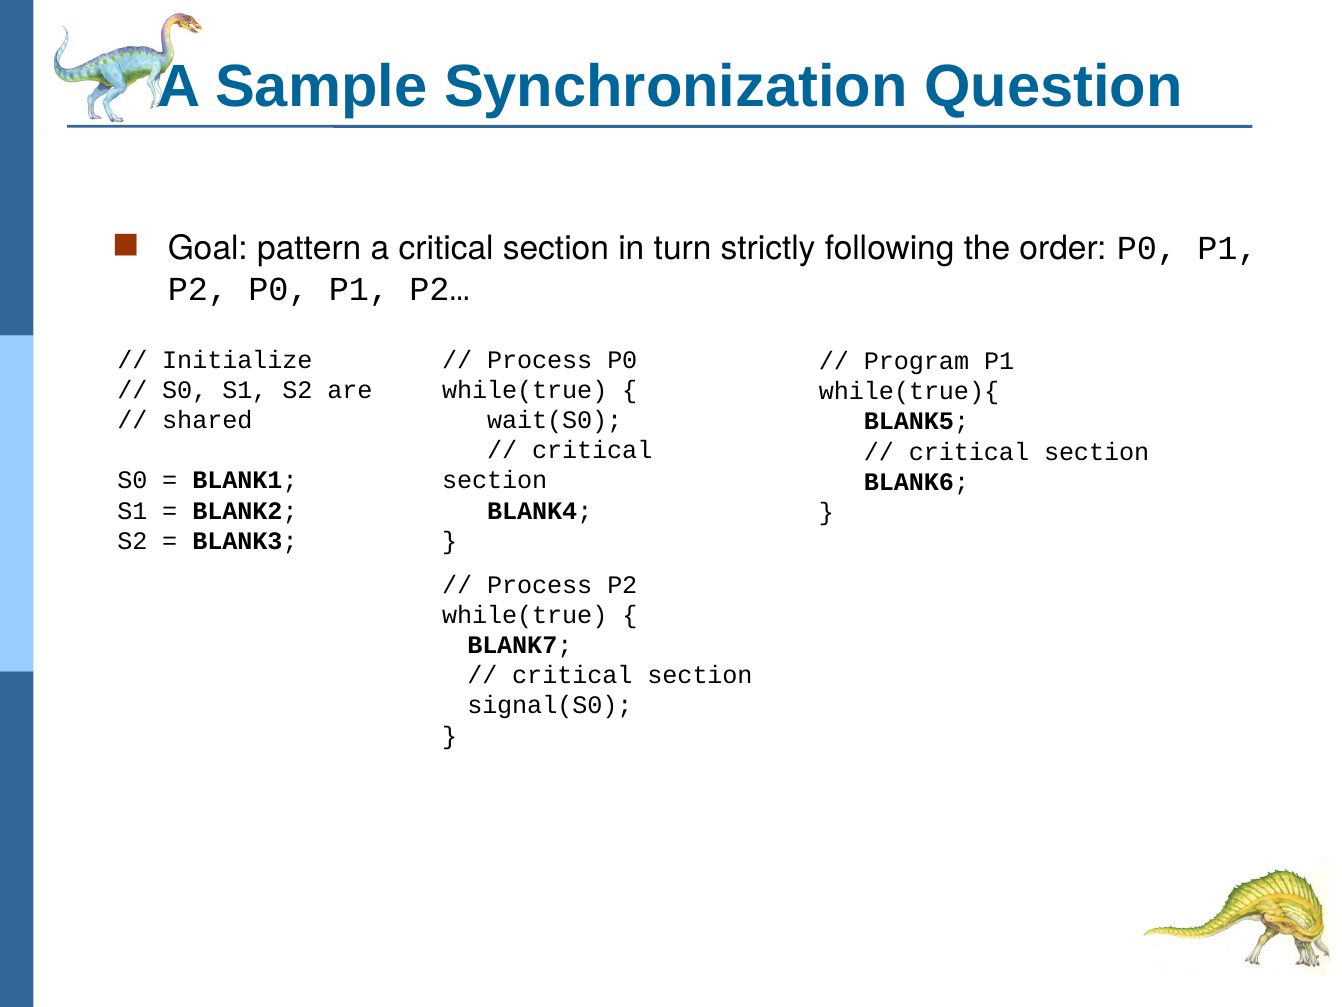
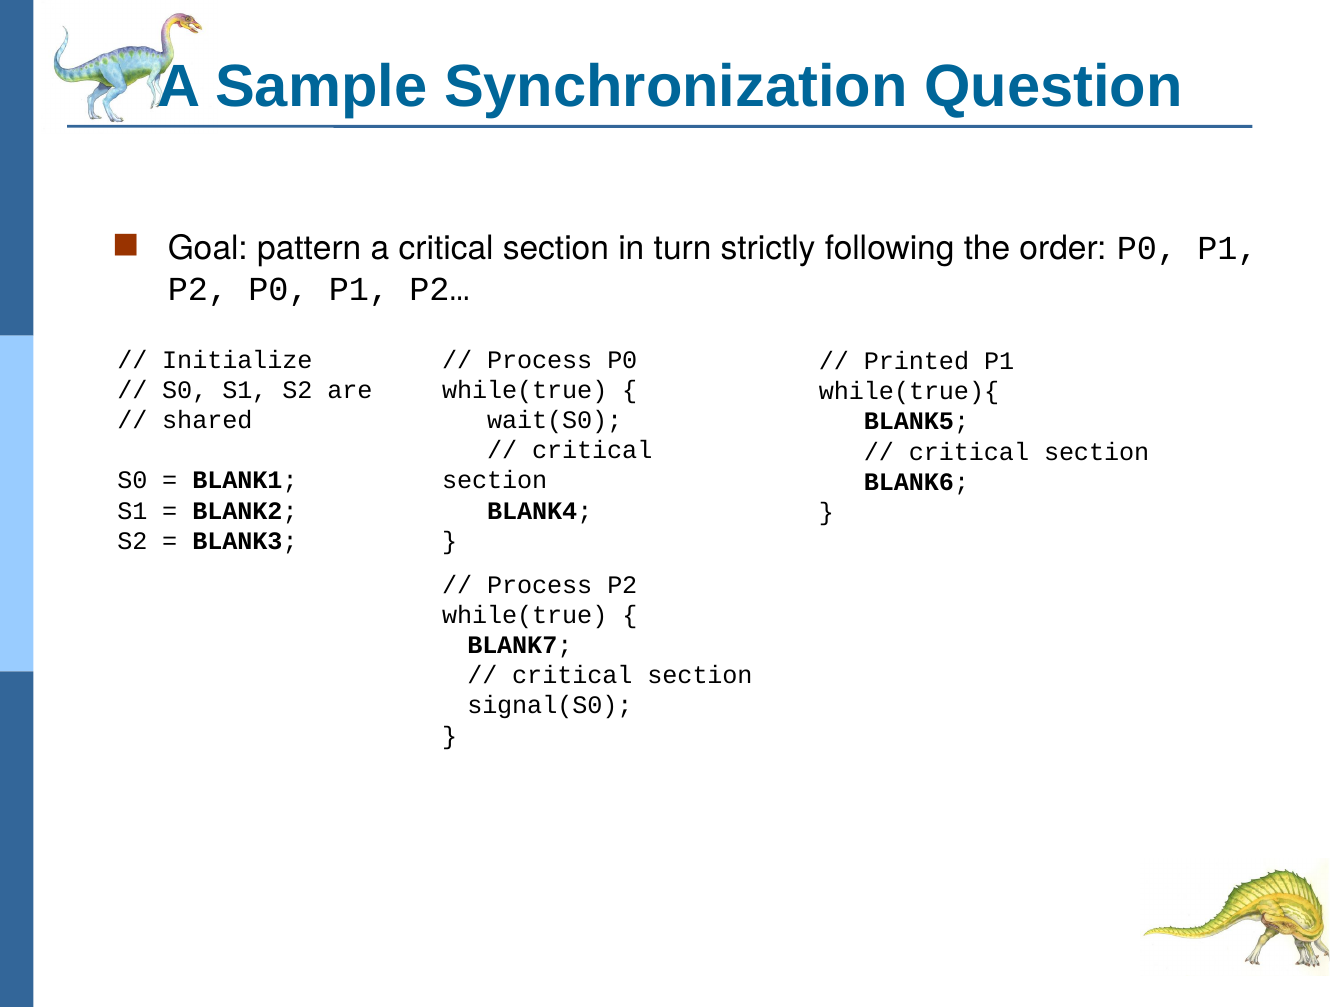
Program: Program -> Printed (917, 361)
